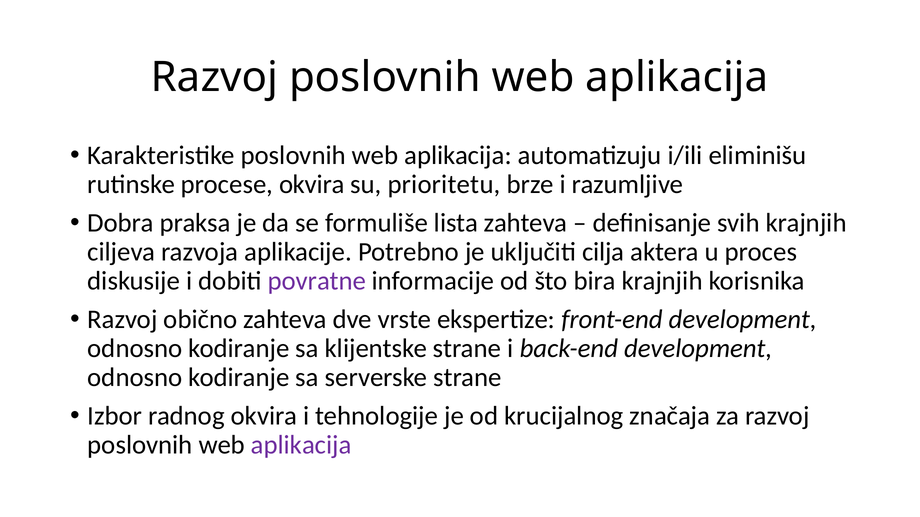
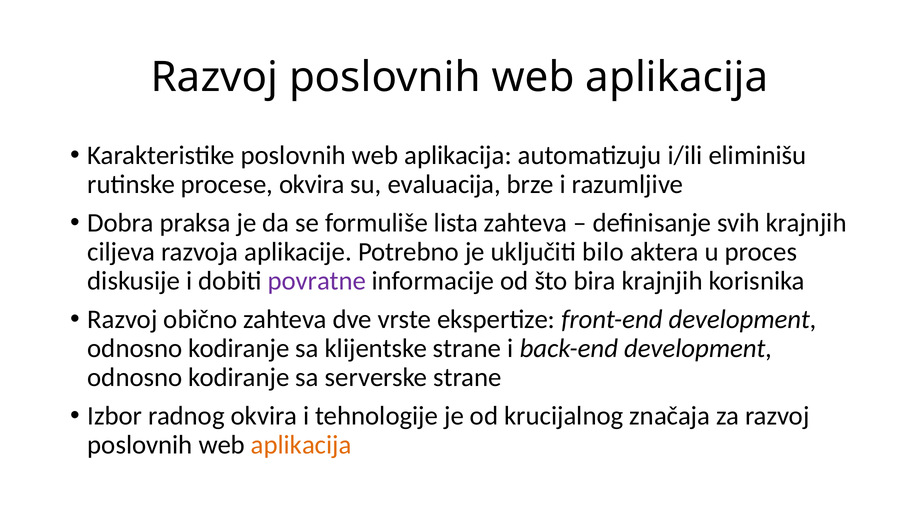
prioritetu: prioritetu -> evaluacija (444, 185)
cilja: cilja -> bilo (603, 252)
aplikacija colour: purple -> orange (301, 445)
